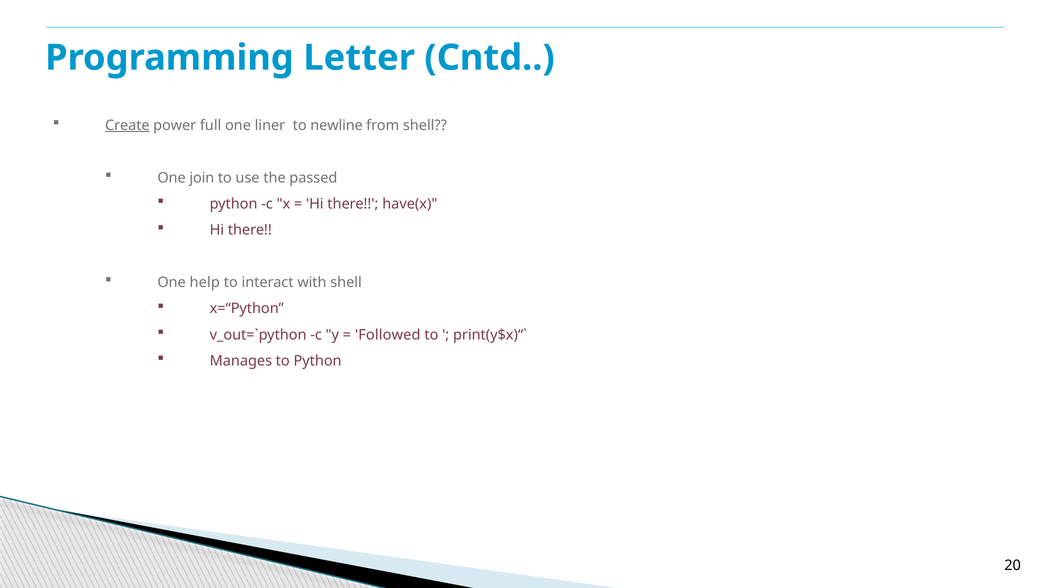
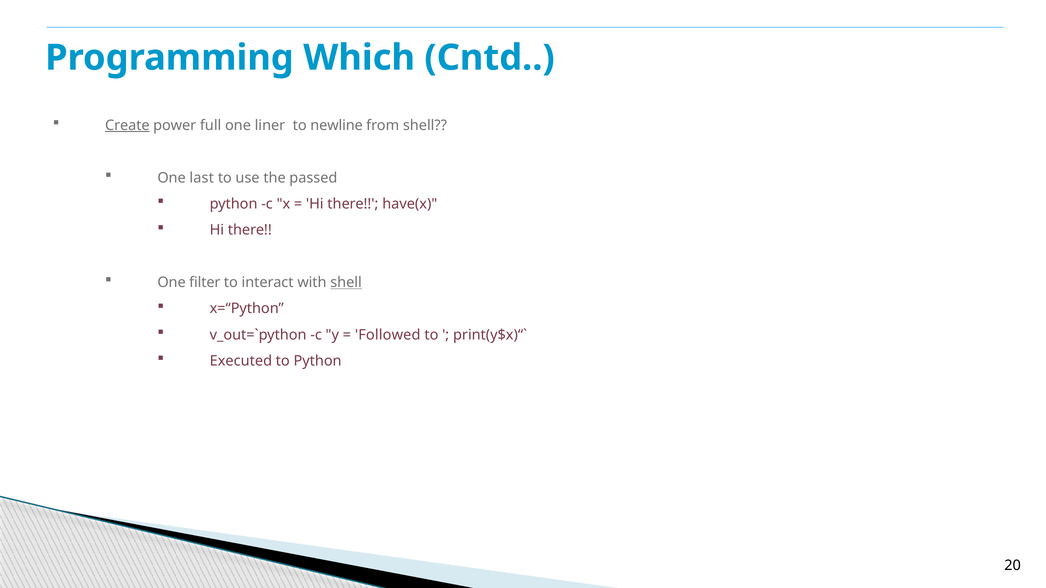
Letter: Letter -> Which (359, 58)
join: join -> last (202, 178)
help: help -> filter (205, 283)
shell underline: none -> present (346, 283)
Manages: Manages -> Executed (241, 361)
